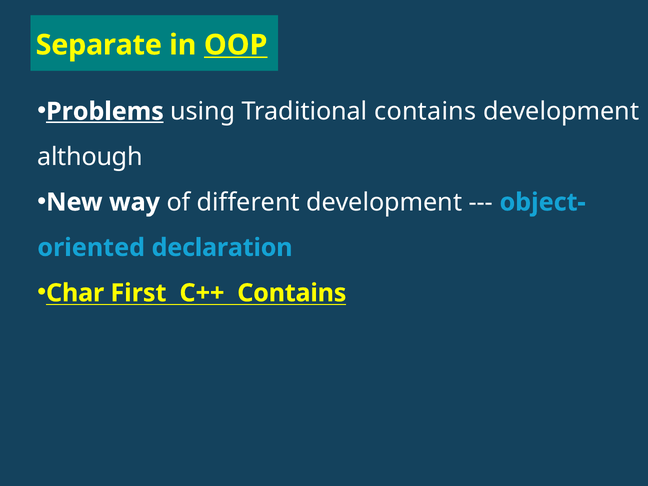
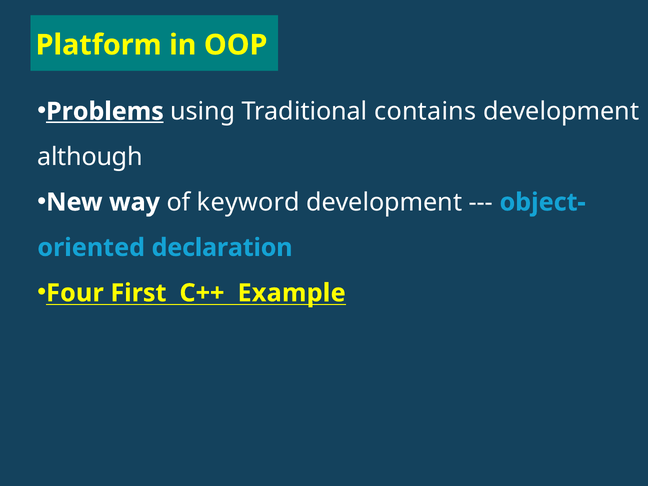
Separate: Separate -> Platform (99, 45)
OOP underline: present -> none (236, 45)
different: different -> keyword (248, 202)
Char: Char -> Four (75, 293)
C++ Contains: Contains -> Example (292, 293)
